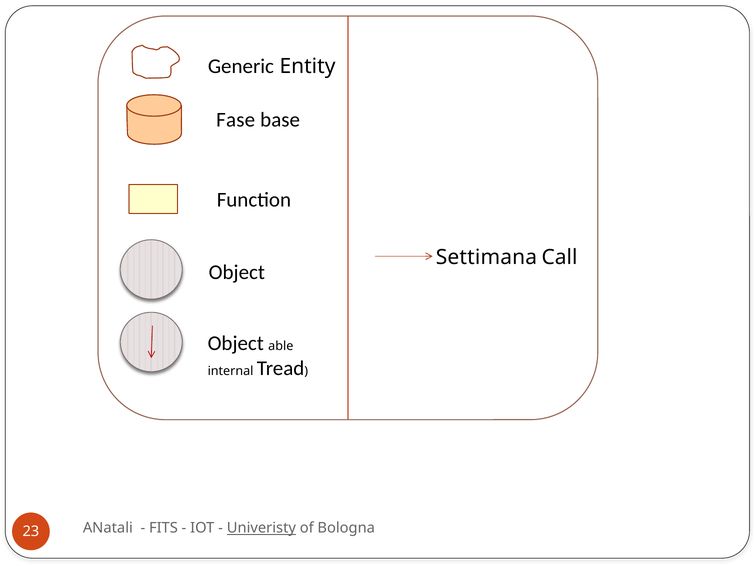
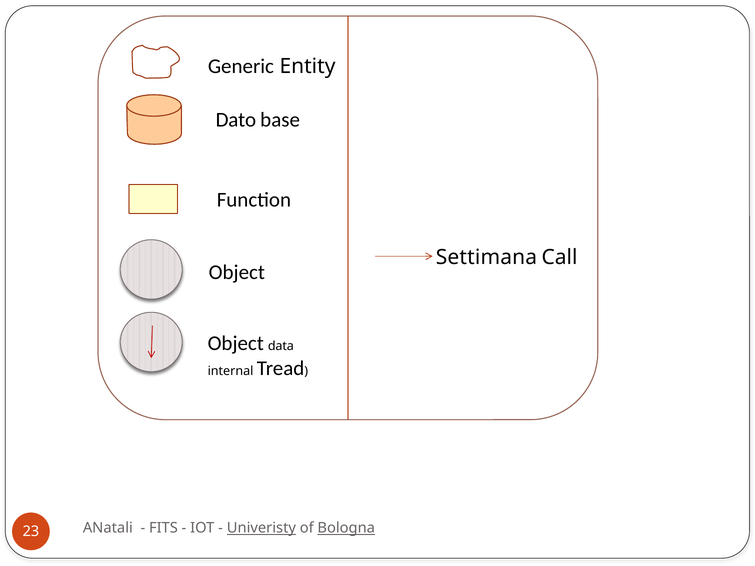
Fase: Fase -> Dato (236, 120)
able: able -> data (281, 346)
Bologna underline: none -> present (346, 528)
